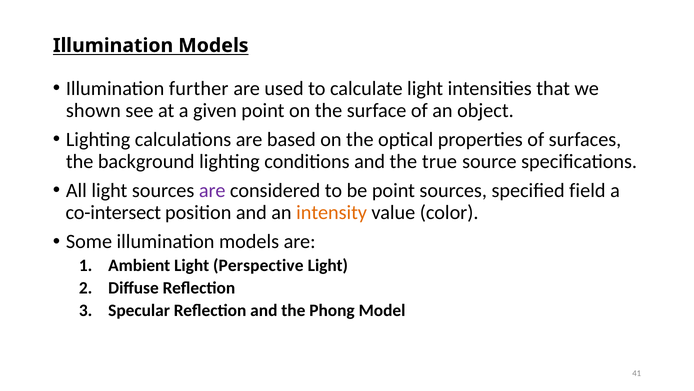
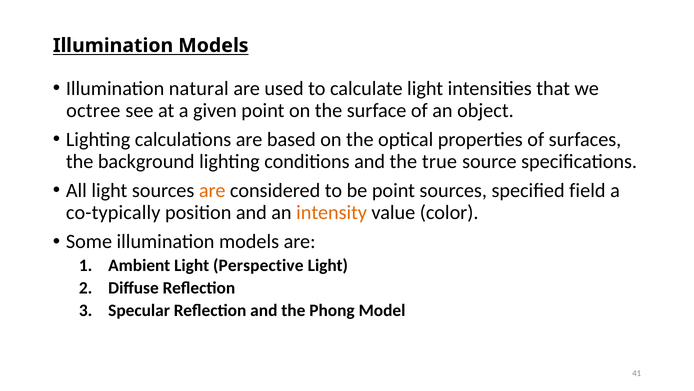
further: further -> natural (199, 88)
shown: shown -> octree (93, 110)
are colour: purple -> orange (212, 190)
co-intersect: co-intersect -> co-typically (113, 212)
